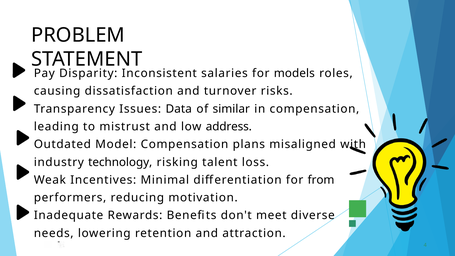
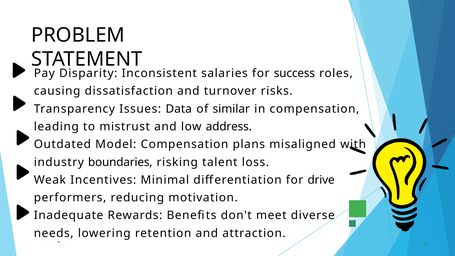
models: models -> success (294, 73)
technology: technology -> boundaries (120, 162)
from: from -> drive (321, 180)
